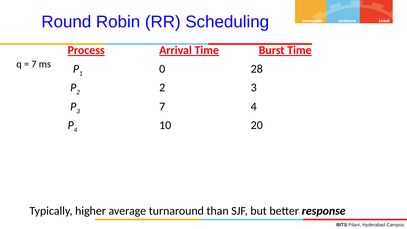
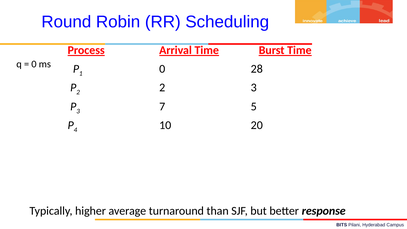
7: 7 -> 0 (34, 64)
7 4: 4 -> 5 (254, 106)
